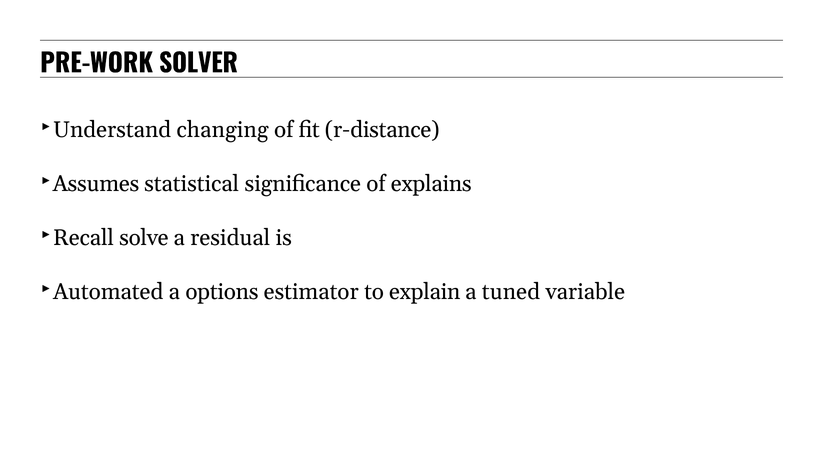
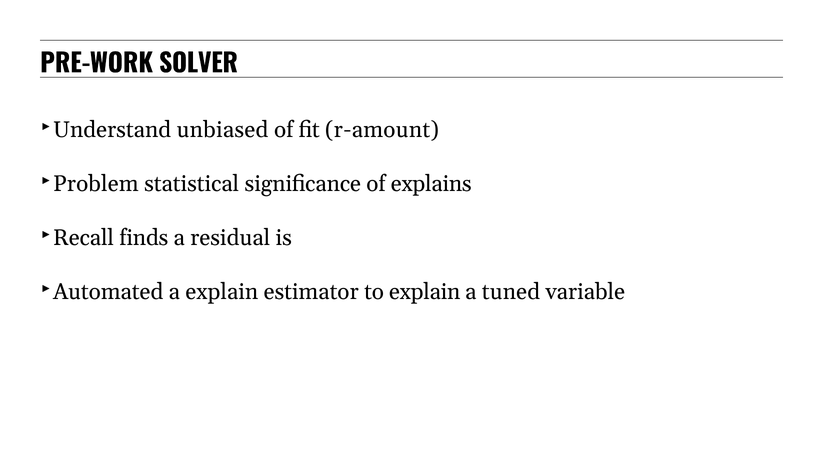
changing: changing -> unbiased (222, 130)
r-distance: r-distance -> r-amount (382, 130)
Assumes: Assumes -> Problem (96, 184)
solve: solve -> finds (144, 238)
a options: options -> explain (222, 292)
